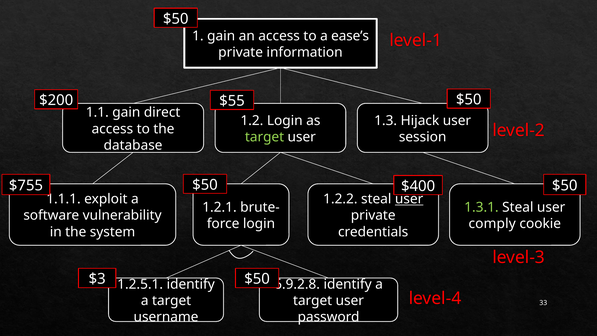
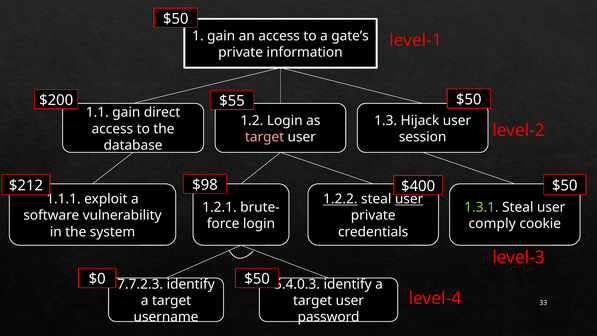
ease’s: ease’s -> gate’s (350, 36)
target colour: light green -> pink (265, 137)
$50: $50 -> $98 (205, 185)
$755: $755 -> $212 (26, 185)
1.2.2 underline: none -> present (340, 199)
$3: $3 -> $0 (97, 279)
1.2.5.1: 1.2.5.1 -> 7.7.2.3 (140, 284)
6.9.2.8: 6.9.2.8 -> 5.4.0.3 (297, 284)
